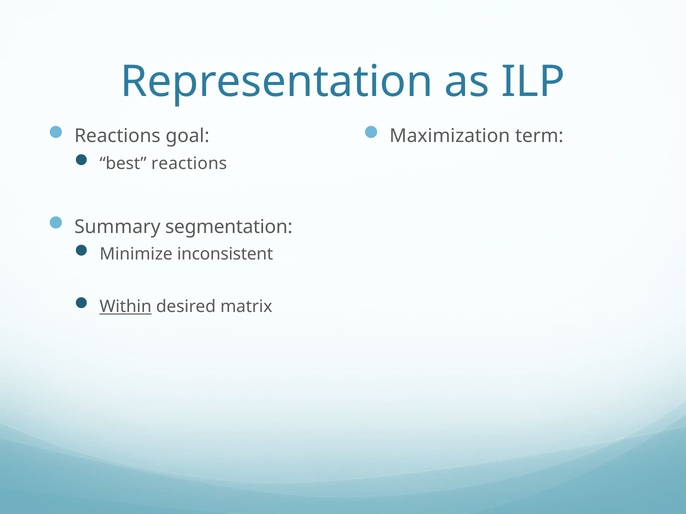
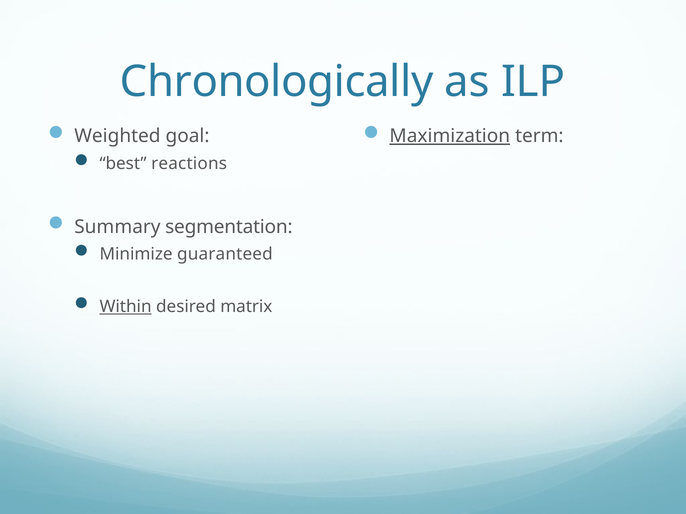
Representation: Representation -> Chronologically (277, 82)
Reactions: Reactions -> Weighted (117, 136)
Maximization underline: none -> present (450, 136)
inconsistent: inconsistent -> guaranteed (225, 254)
